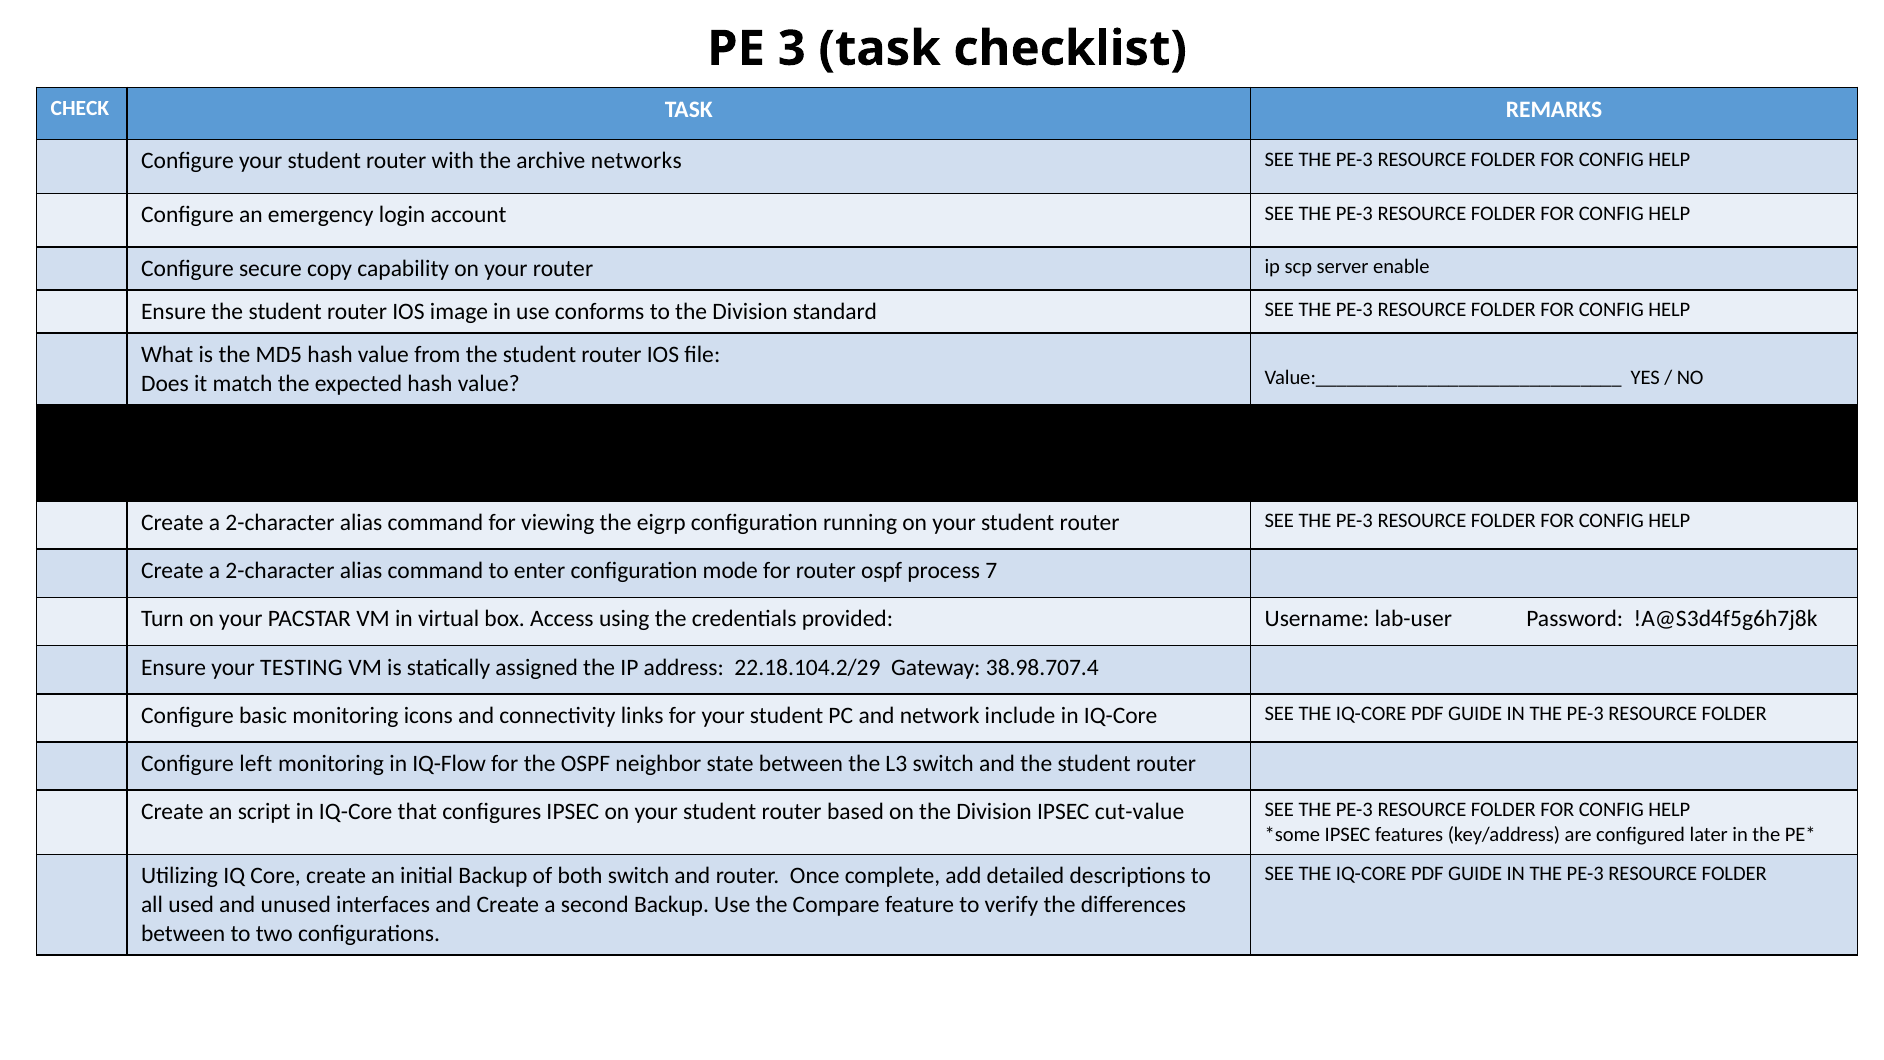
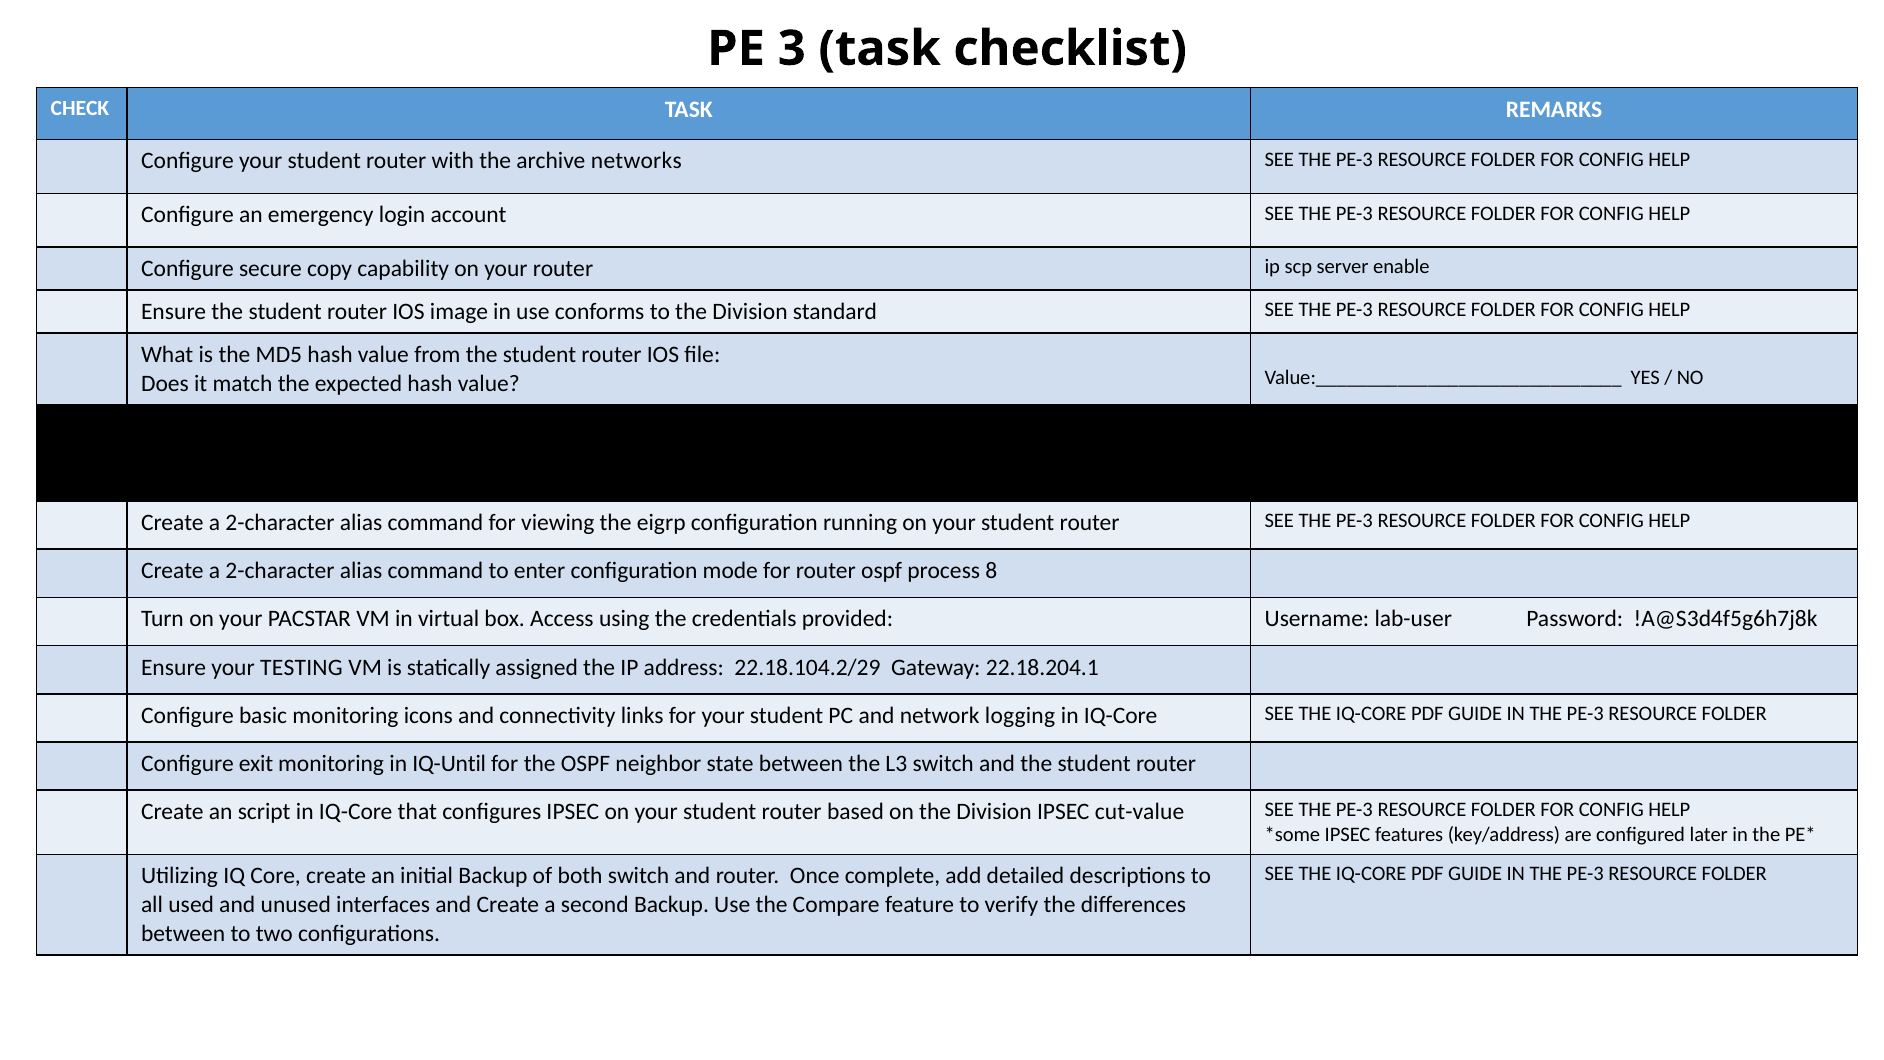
7: 7 -> 8 (991, 571)
38.98.707.4: 38.98.707.4 -> 22.18.204.1 (1042, 667)
include: include -> logging (1020, 715)
left: left -> exit (256, 763)
IQ-Flow: IQ-Flow -> IQ-Until (449, 763)
